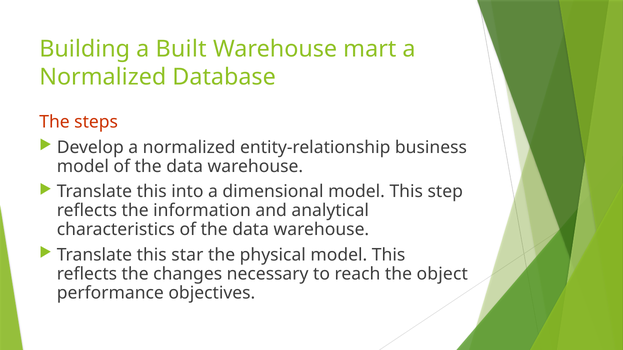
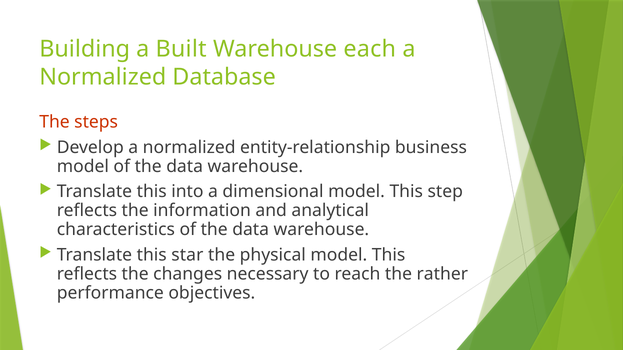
mart: mart -> each (370, 49)
object: object -> rather (442, 274)
